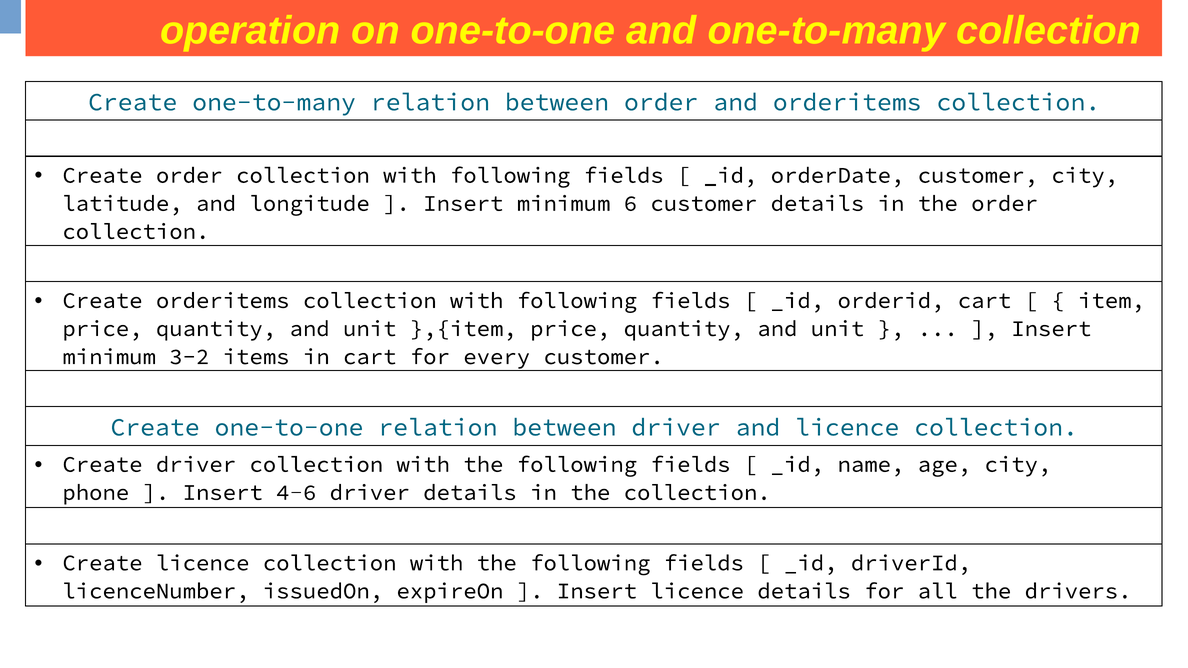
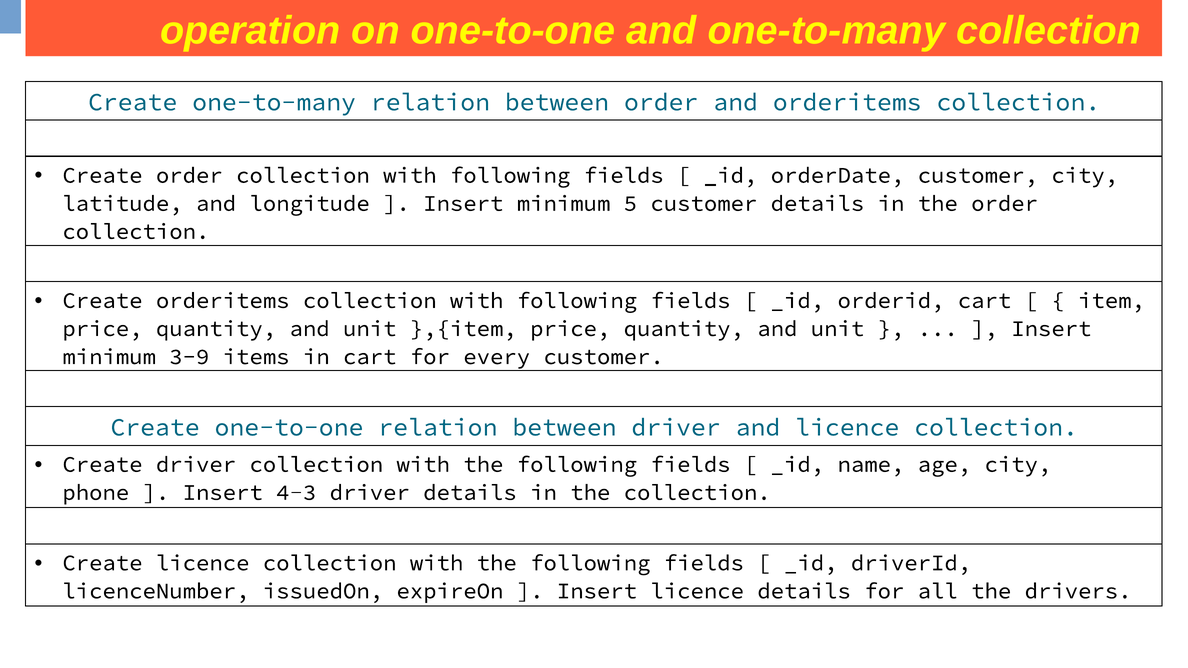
6: 6 -> 5 (630, 204)
3-2: 3-2 -> 3-9 (189, 357)
4-6: 4-6 -> 4-3 (296, 493)
